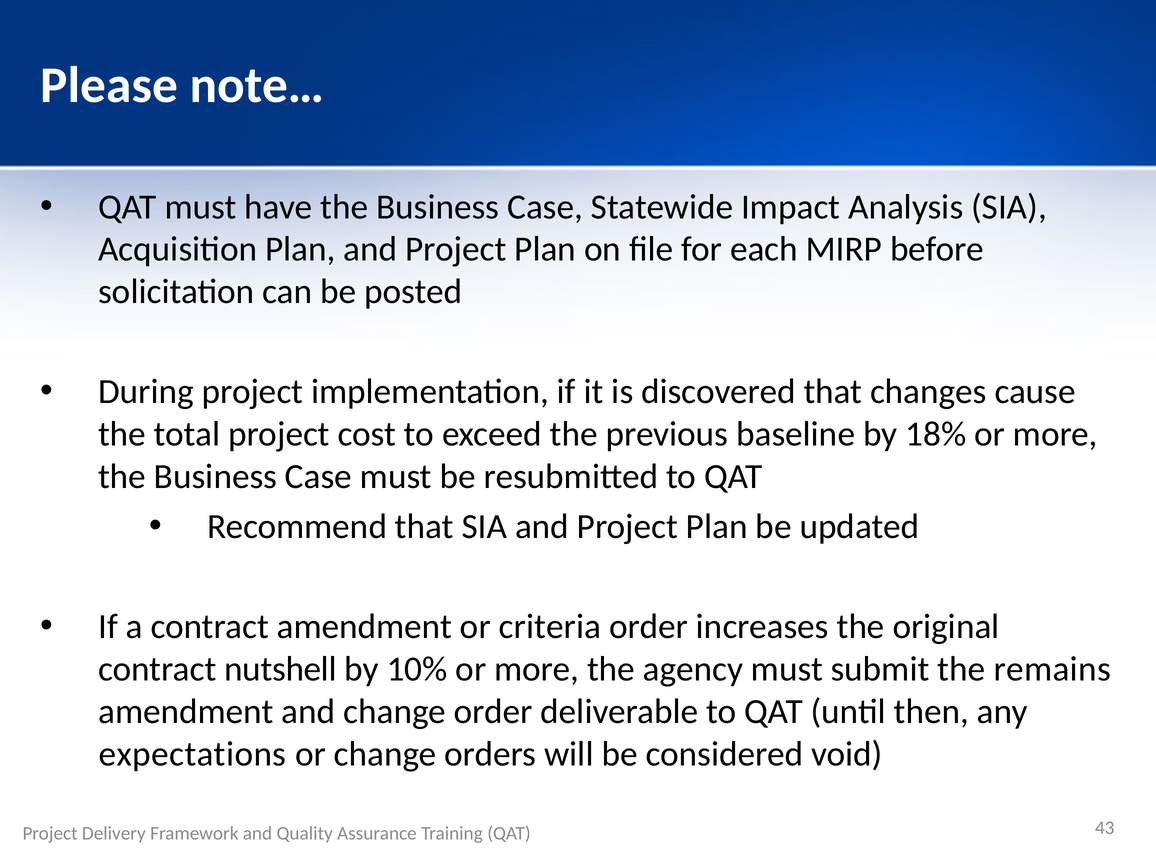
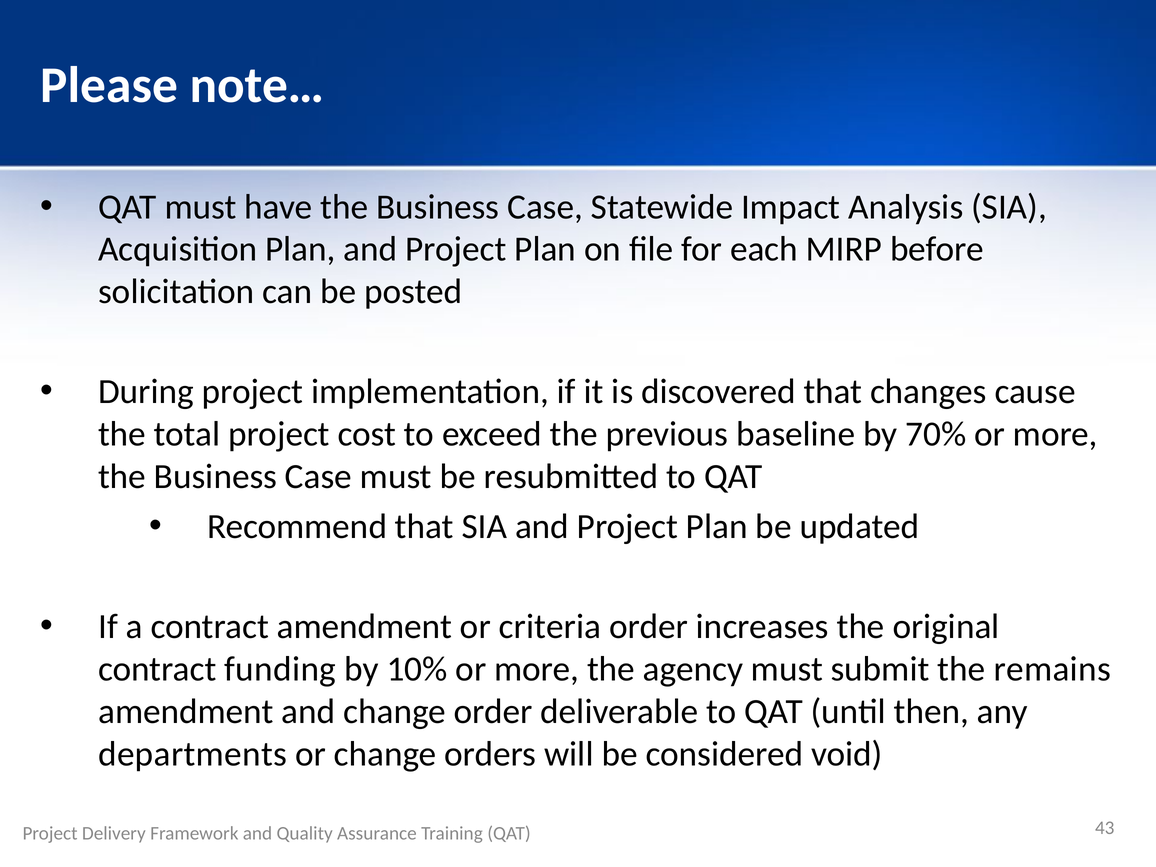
18%: 18% -> 70% (936, 434)
nutshell: nutshell -> funding (280, 669)
expectations: expectations -> departments (193, 754)
